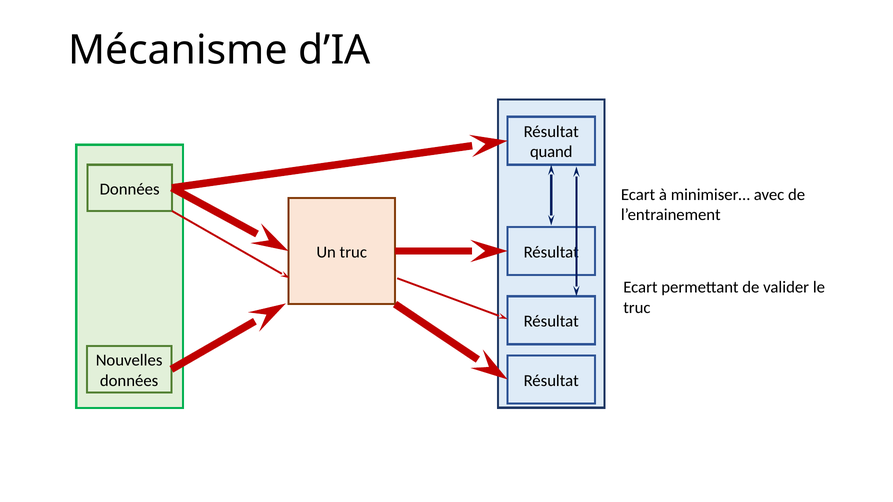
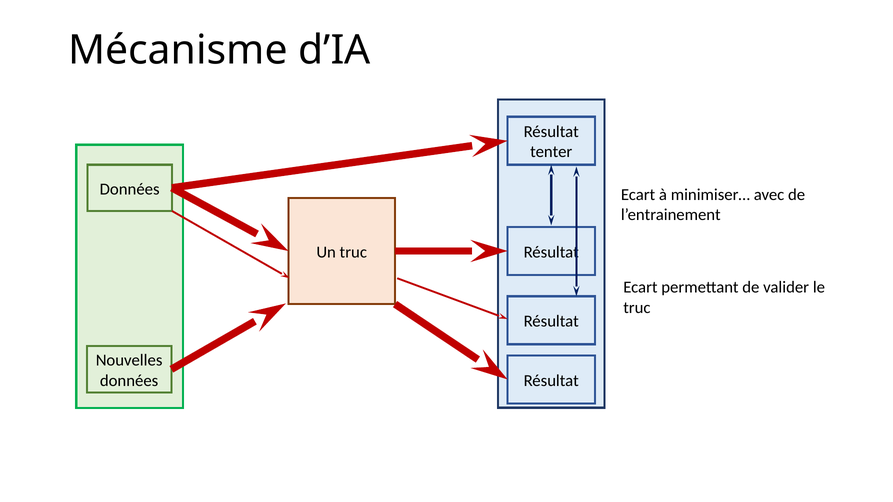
quand: quand -> tenter (551, 152)
